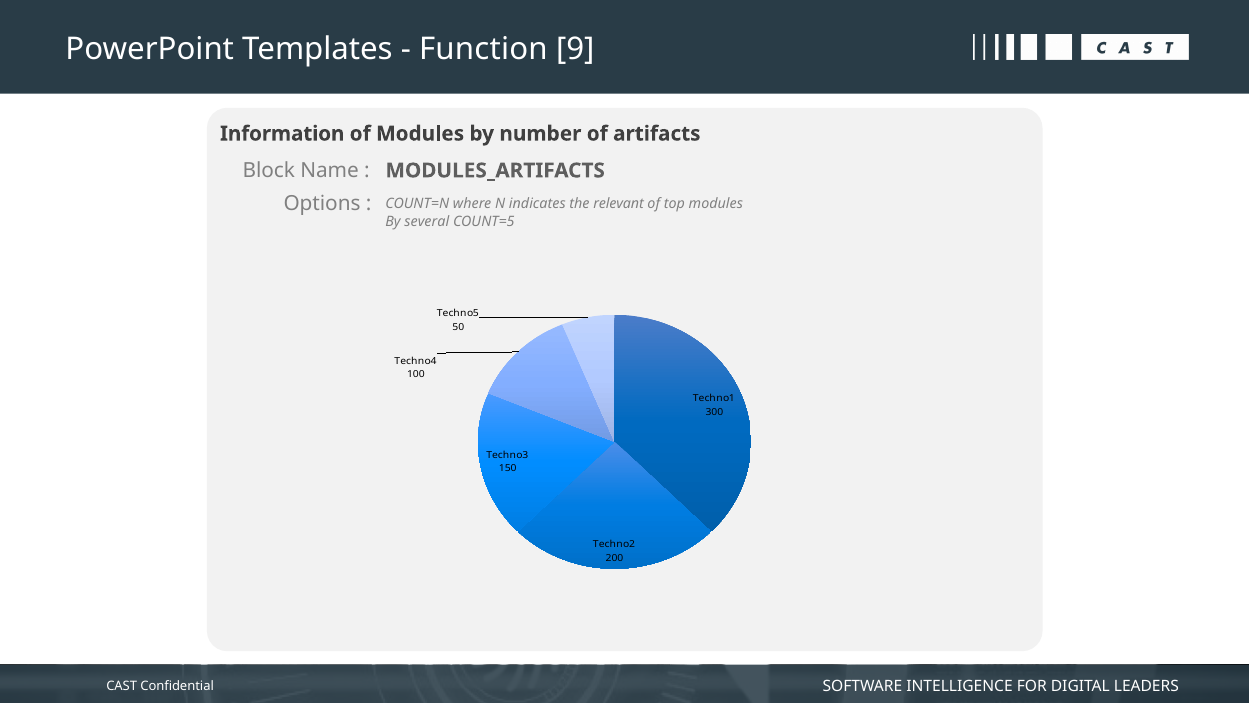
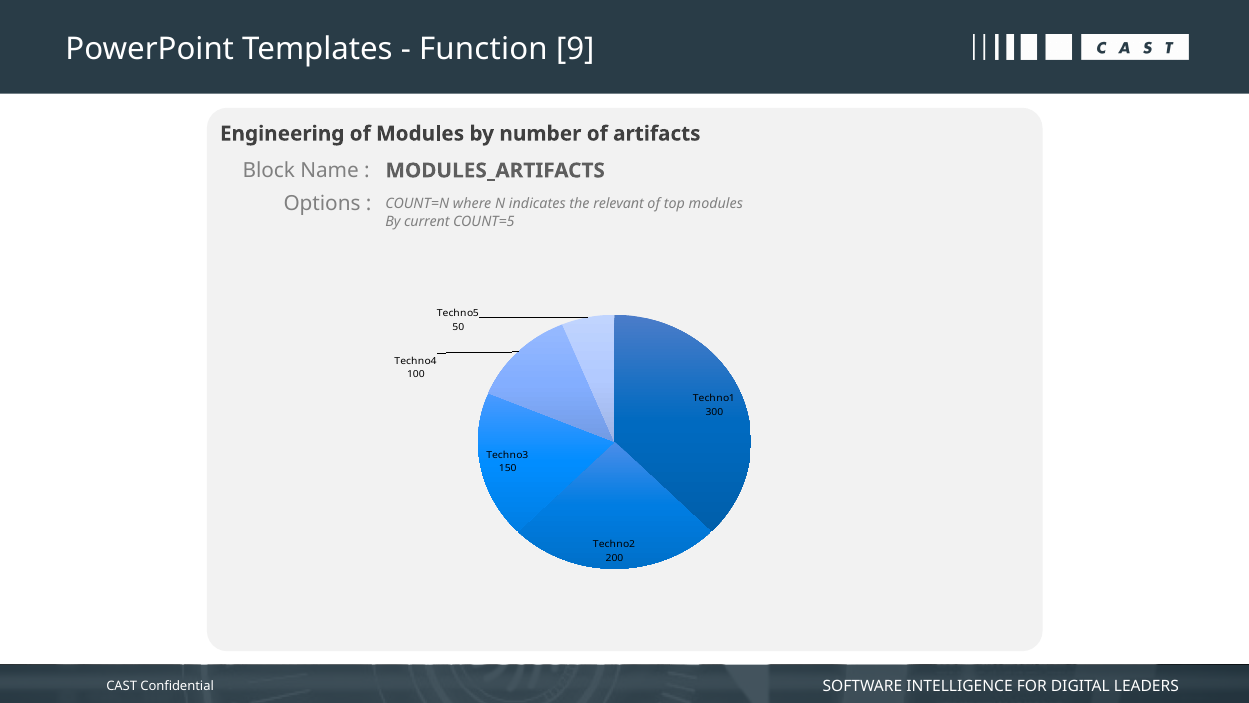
Information: Information -> Engineering (282, 134)
several: several -> current (427, 221)
